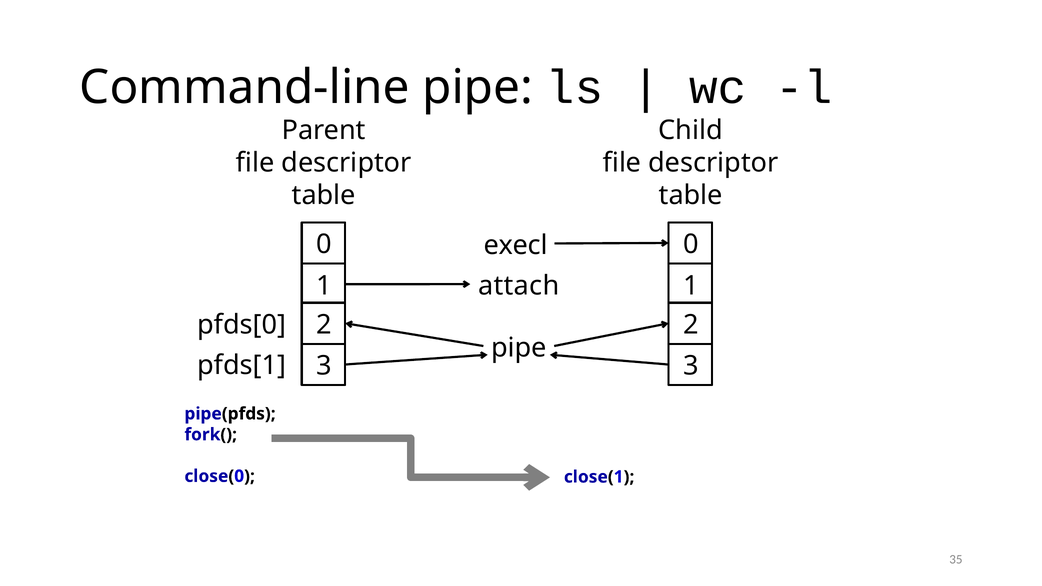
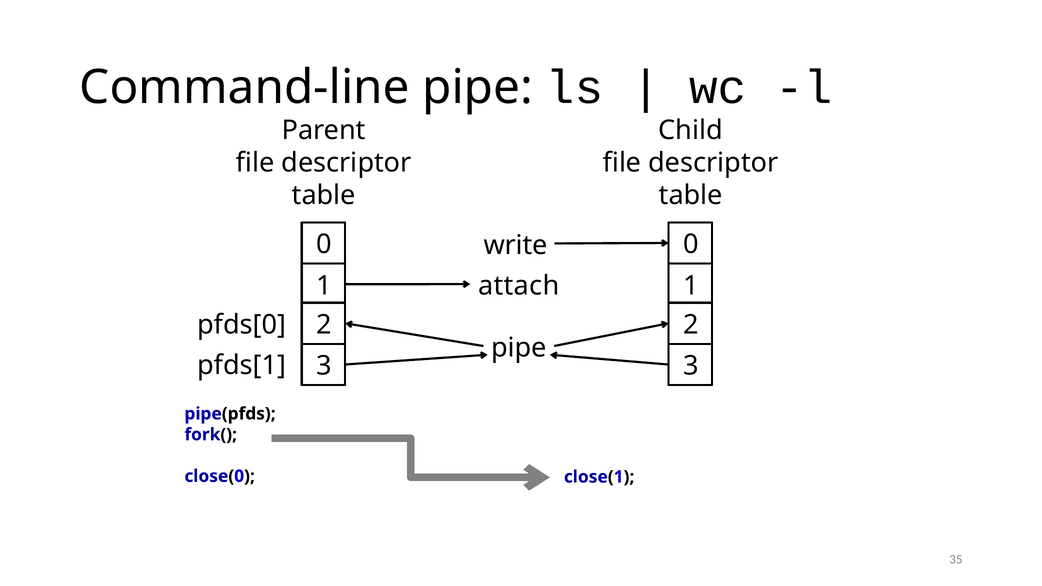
execl: execl -> write (516, 245)
